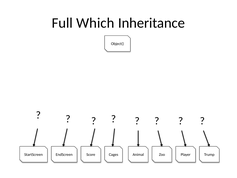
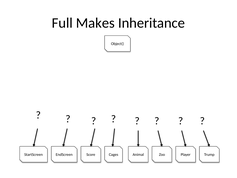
Which: Which -> Makes (95, 23)
